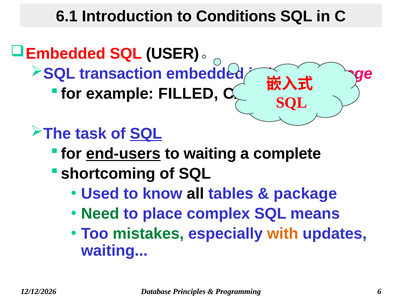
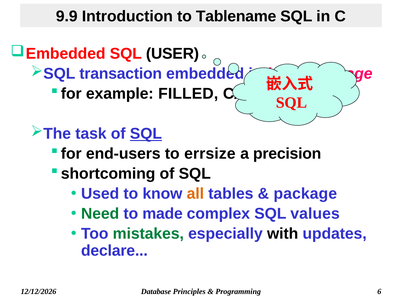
6.1: 6.1 -> 9.9 (67, 17)
Conditions: Conditions -> Tablename (236, 17)
end-users underline: present -> none (123, 154)
to waiting: waiting -> errsize (210, 154)
complete: complete -> precision (287, 154)
all colour: black -> orange (195, 194)
place: place -> made (163, 214)
means: means -> values (315, 214)
with colour: orange -> black (283, 234)
waiting: waiting -> declare (114, 251)
